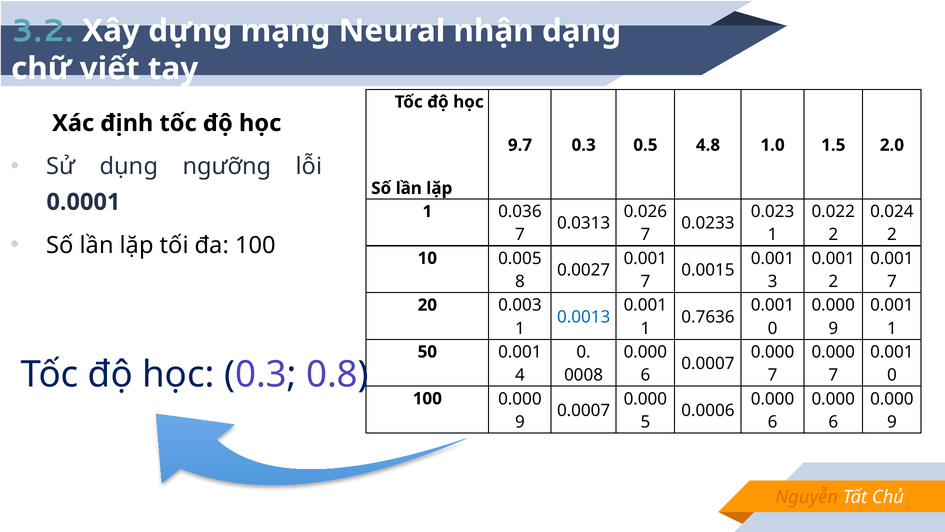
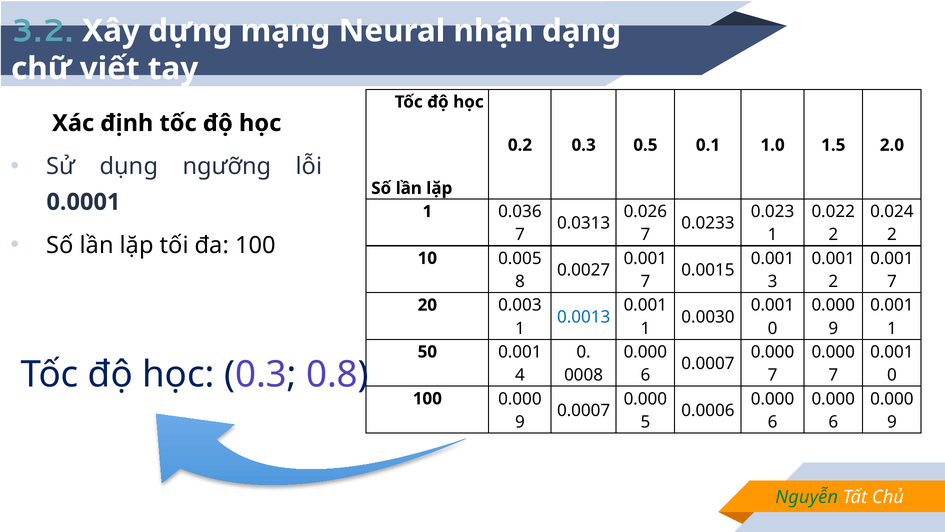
9.7: 9.7 -> 0.2 (520, 145)
4.8: 4.8 -> 0.1 (708, 145)
0.7636: 0.7636 -> 0.0030 (708, 317)
Nguyễn colour: orange -> green (807, 497)
